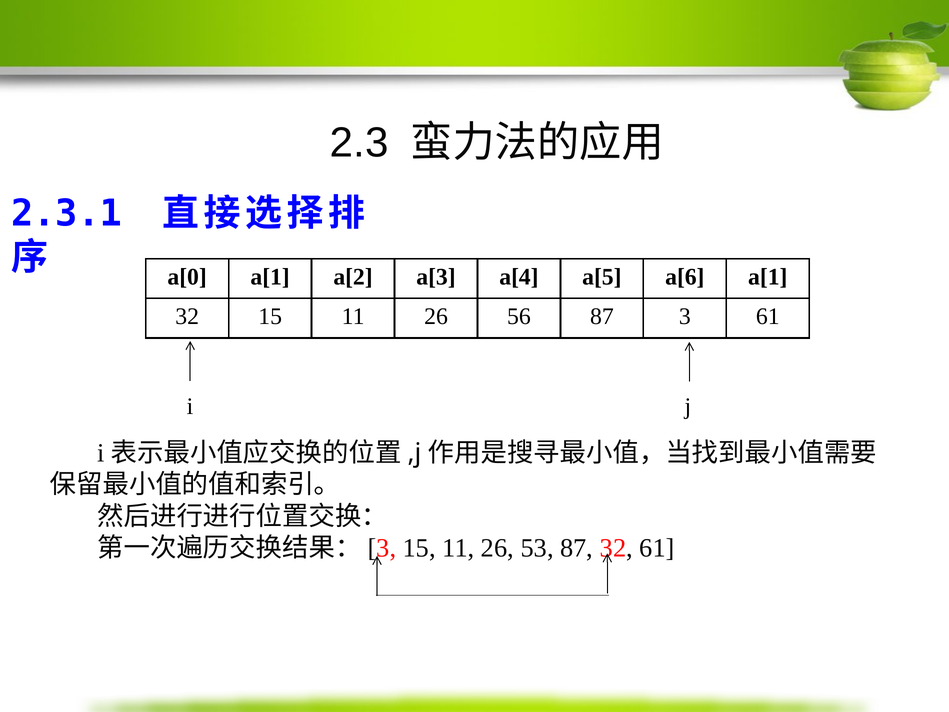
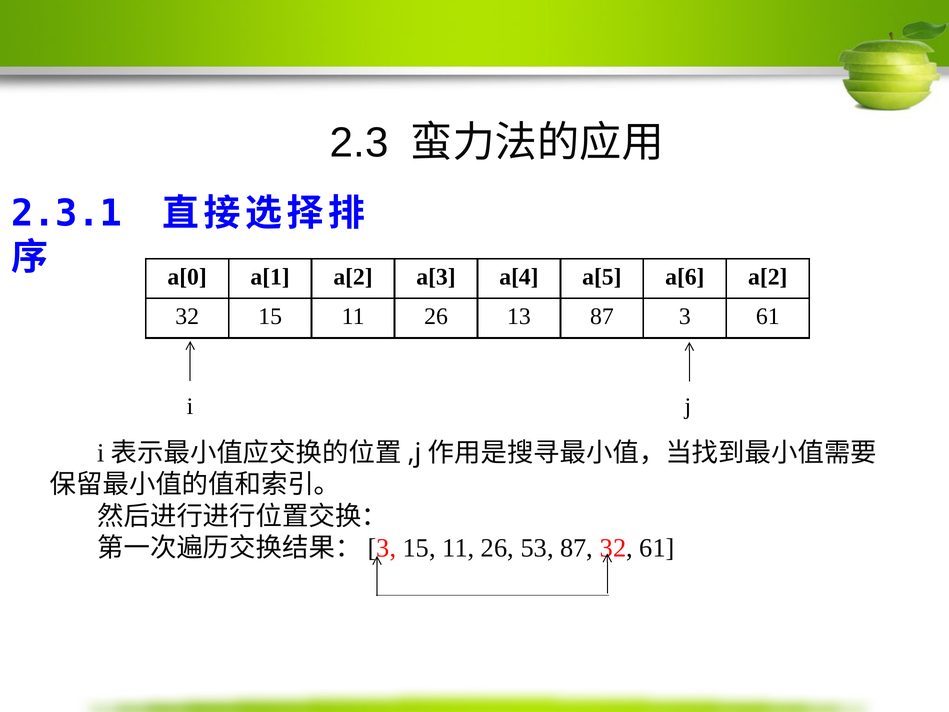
a[6 a[1: a[1 -> a[2 (768, 277)
56: 56 -> 13 (519, 316)
